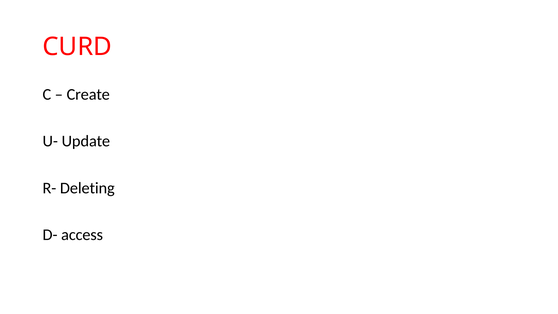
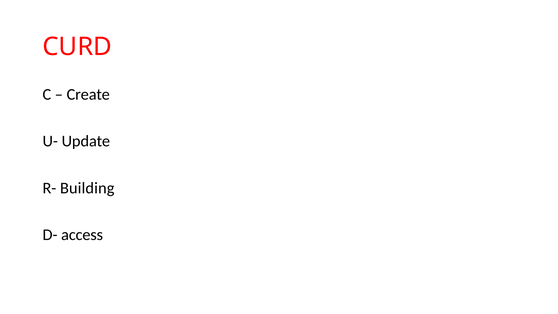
Deleting: Deleting -> Building (87, 188)
